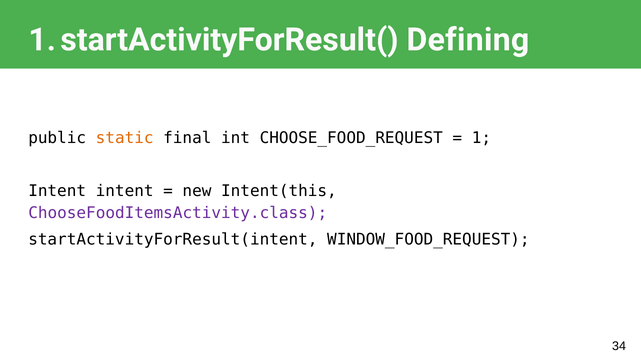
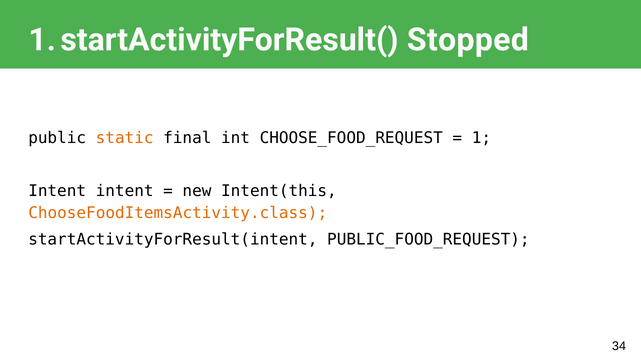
Defining: Defining -> Stopped (468, 40)
ChooseFoodItemsActivity.class colour: purple -> orange (178, 213)
WINDOW_FOOD_REQUEST: WINDOW_FOOD_REQUEST -> PUBLIC_FOOD_REQUEST (428, 240)
